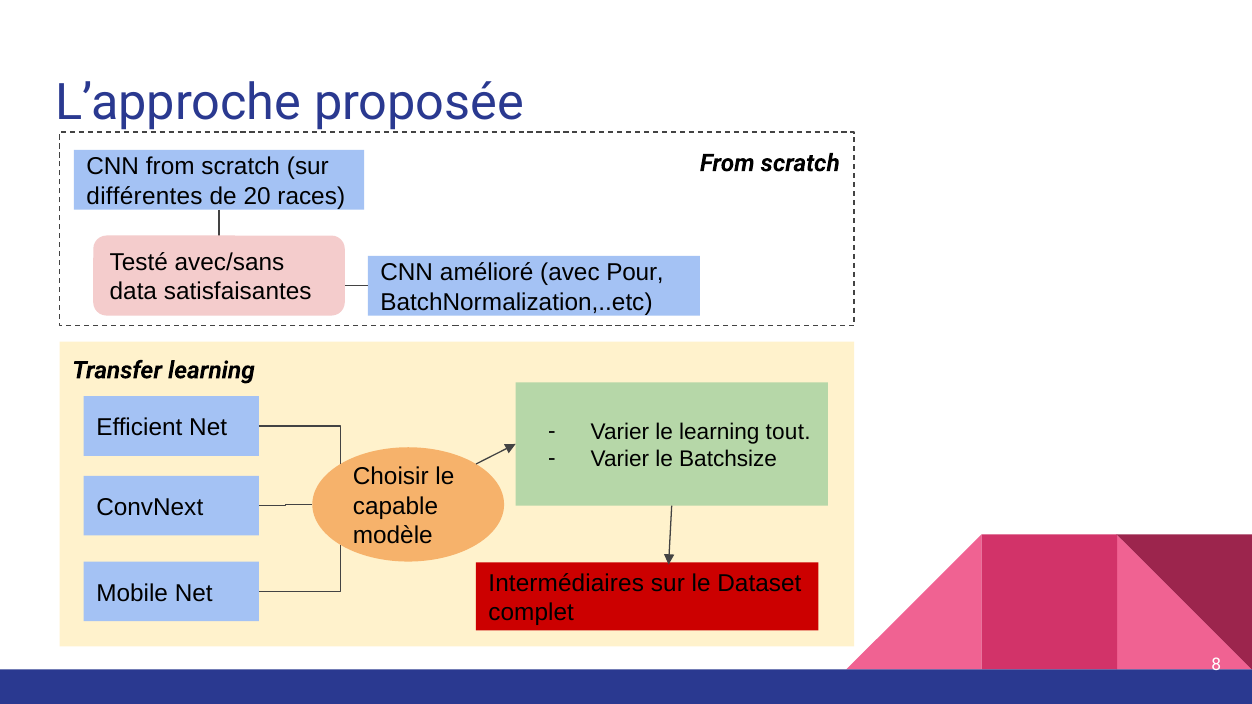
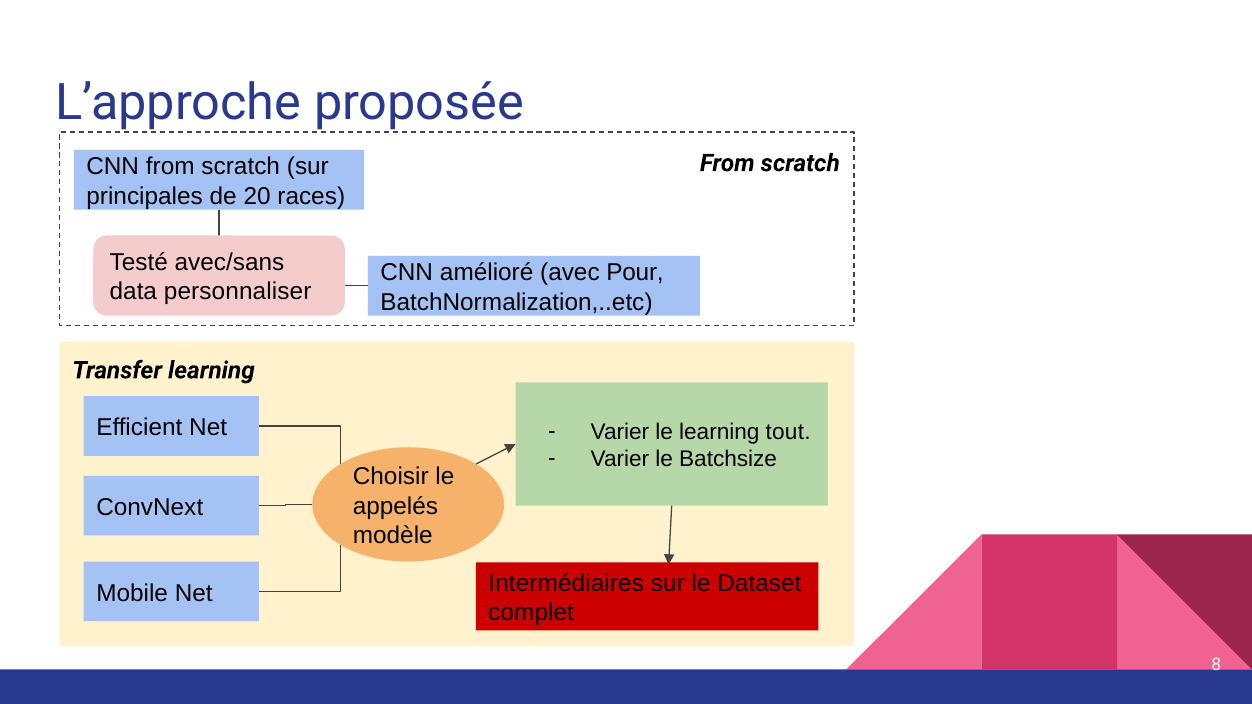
différentes: différentes -> principales (145, 196)
satisfaisantes: satisfaisantes -> personnaliser (238, 292)
capable: capable -> appelés (395, 506)
